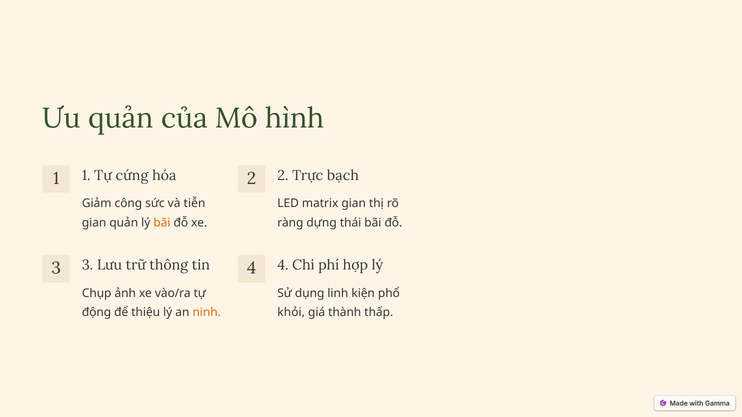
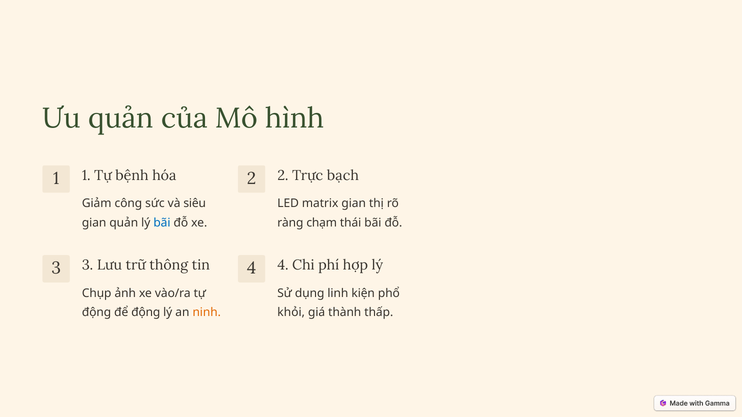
cứng: cứng -> bệnh (132, 176)
tiễn: tiễn -> siêu (195, 204)
bãi colour: orange -> blue (162, 223)
dựng: dựng -> chạm (322, 223)
để thiệu: thiệu -> động (146, 313)
